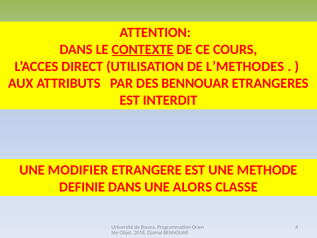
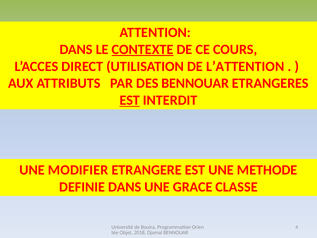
L’METHODES: L’METHODES -> L’ATTENTION (245, 66)
EST underline: none -> present (130, 100)
ALORS: ALORS -> GRACE (193, 187)
